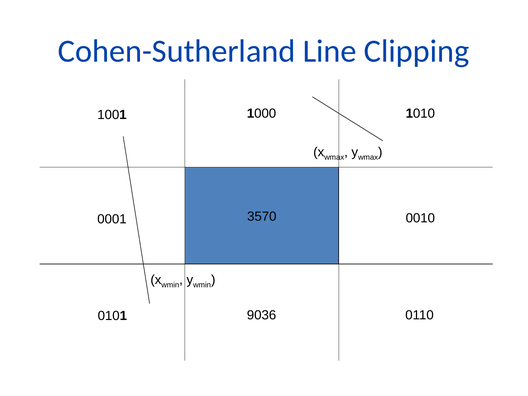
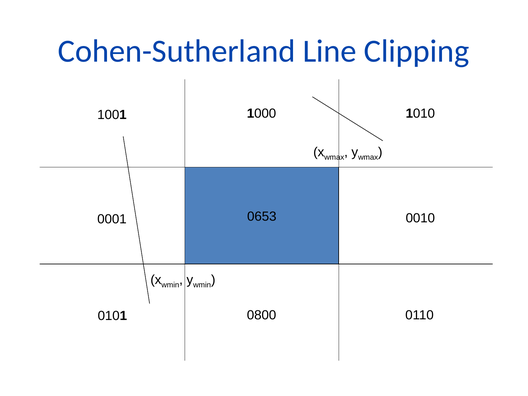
3570: 3570 -> 0653 (262, 217)
9036: 9036 -> 0800 (262, 315)
